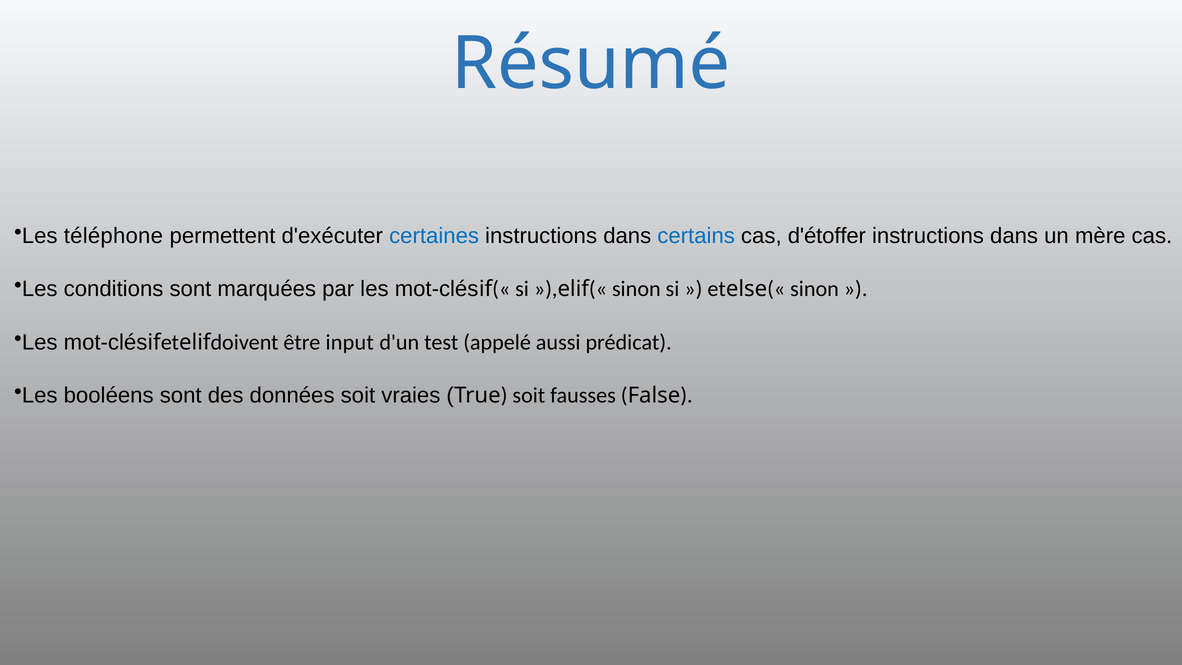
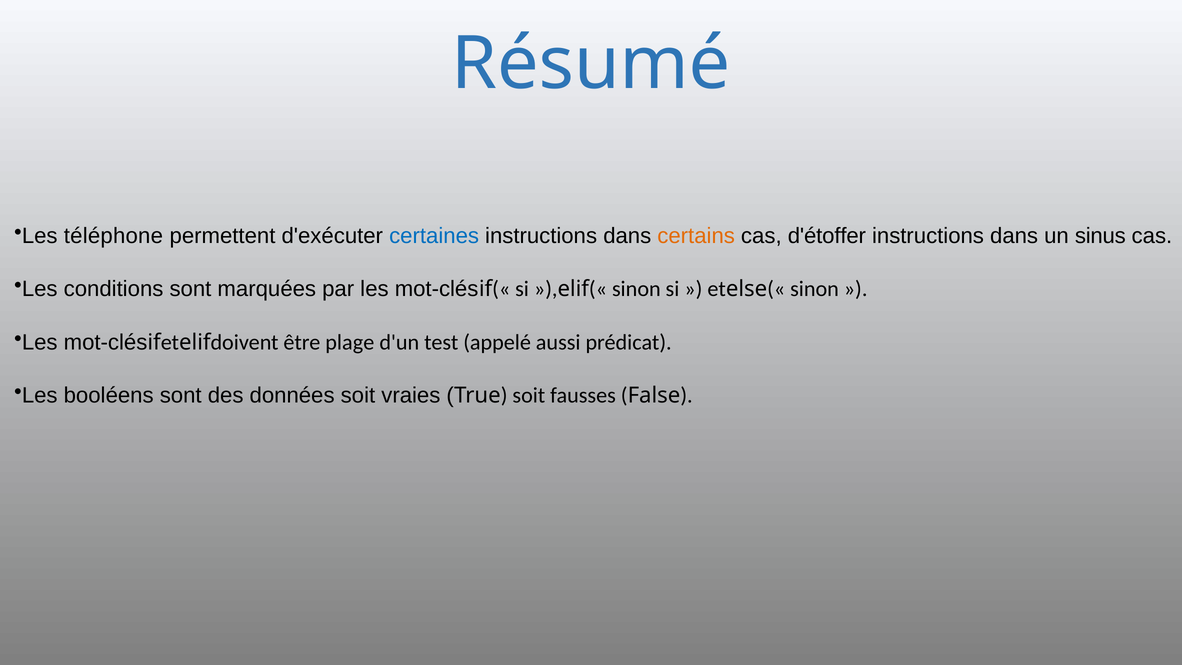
certains colour: blue -> orange (696, 236)
mère: mère -> sinus (1100, 236)
input: input -> plage (350, 342)
